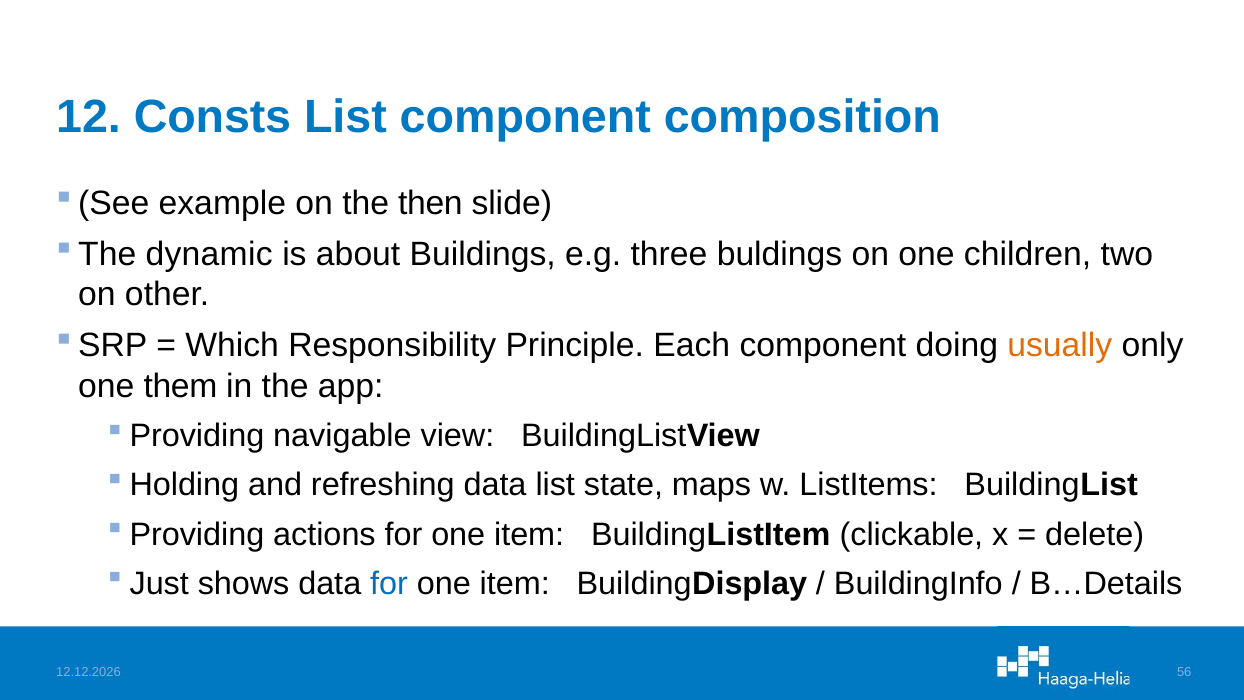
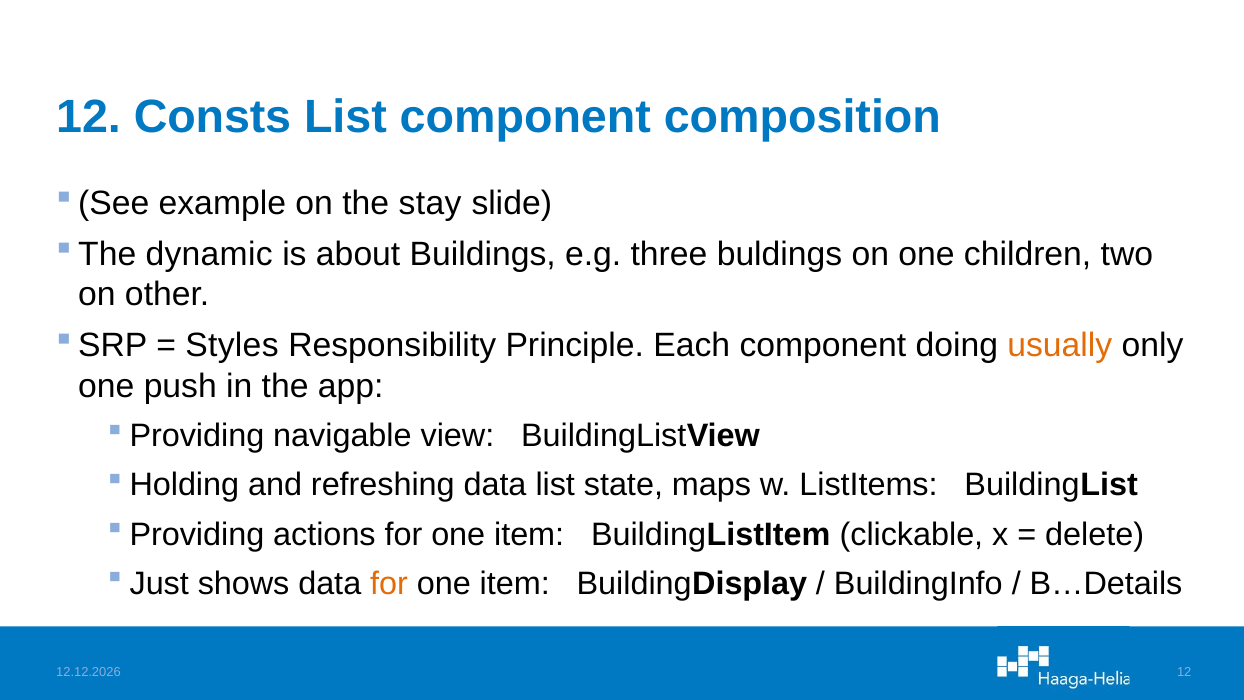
then: then -> stay (430, 204)
Which: Which -> Styles (232, 345)
them: them -> push (180, 386)
for colour: blue -> orange (389, 583)
56: 56 -> 12 (1184, 672)
